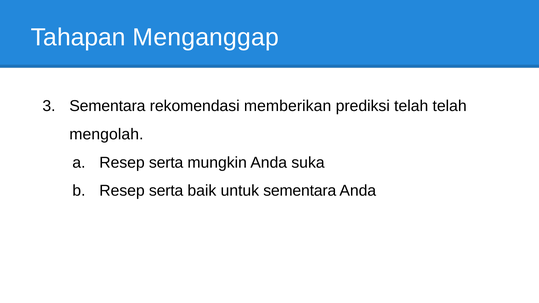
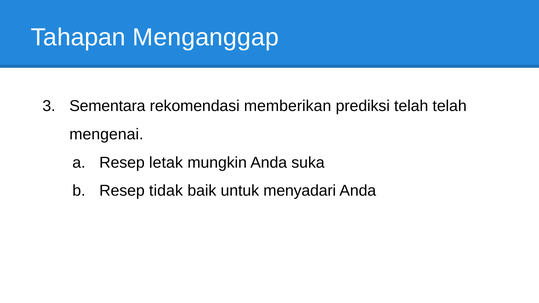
mengolah: mengolah -> mengenai (106, 134)
serta: serta -> letak (166, 163)
serta: serta -> tidak (166, 191)
untuk sementara: sementara -> menyadari (300, 191)
